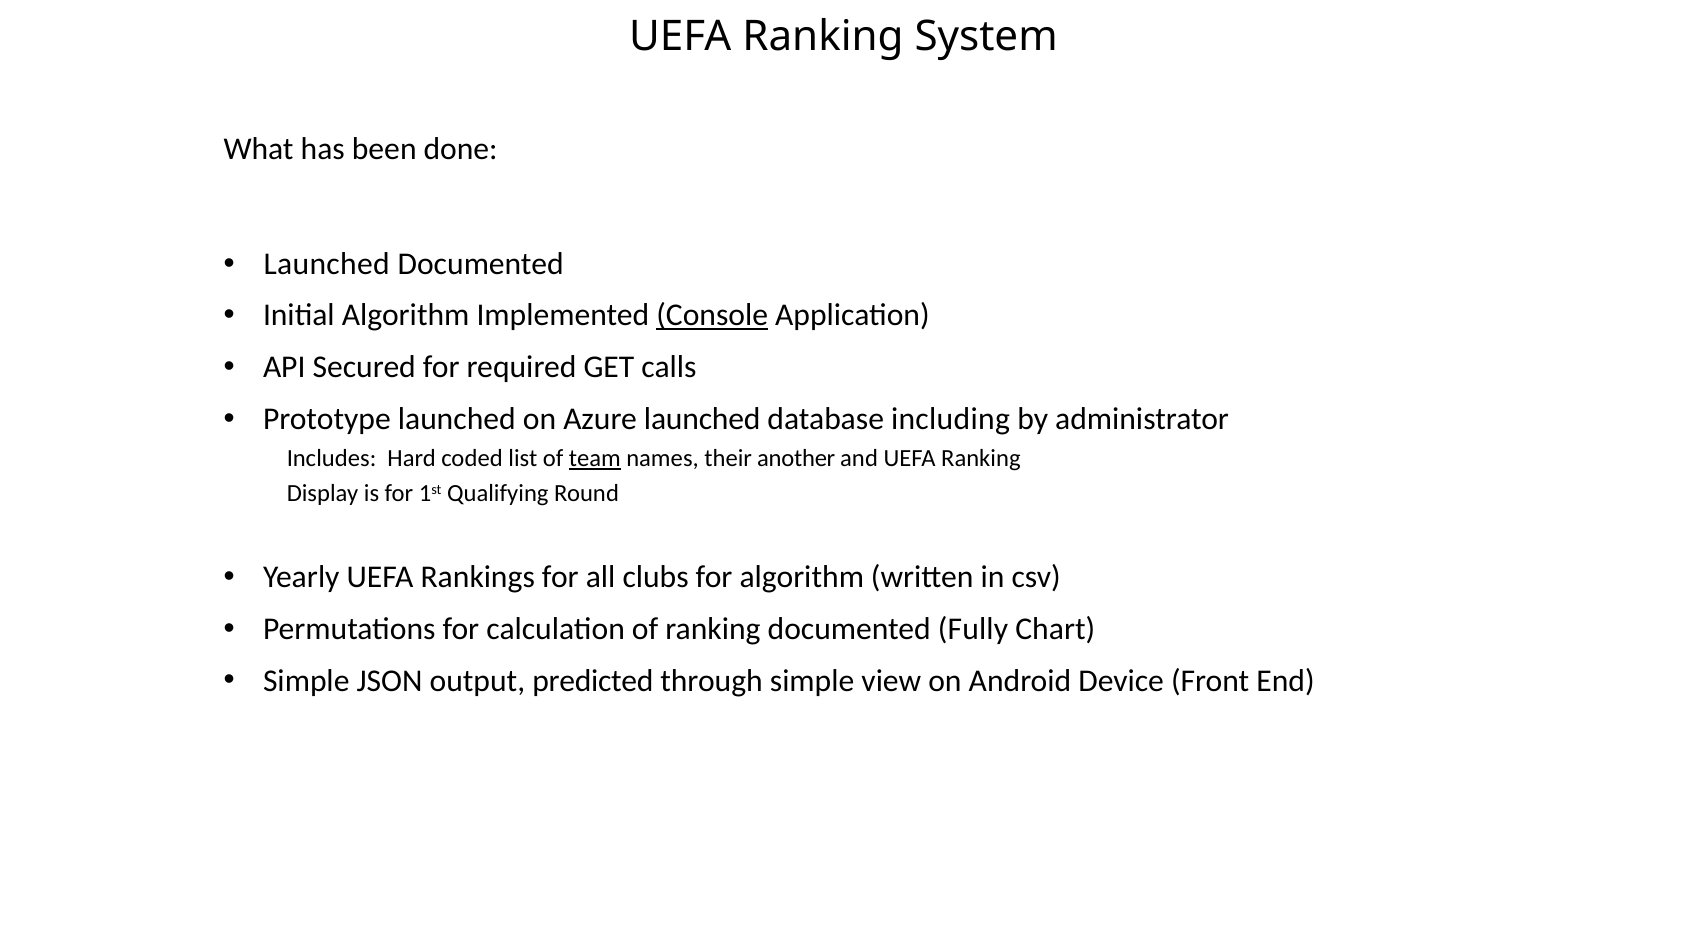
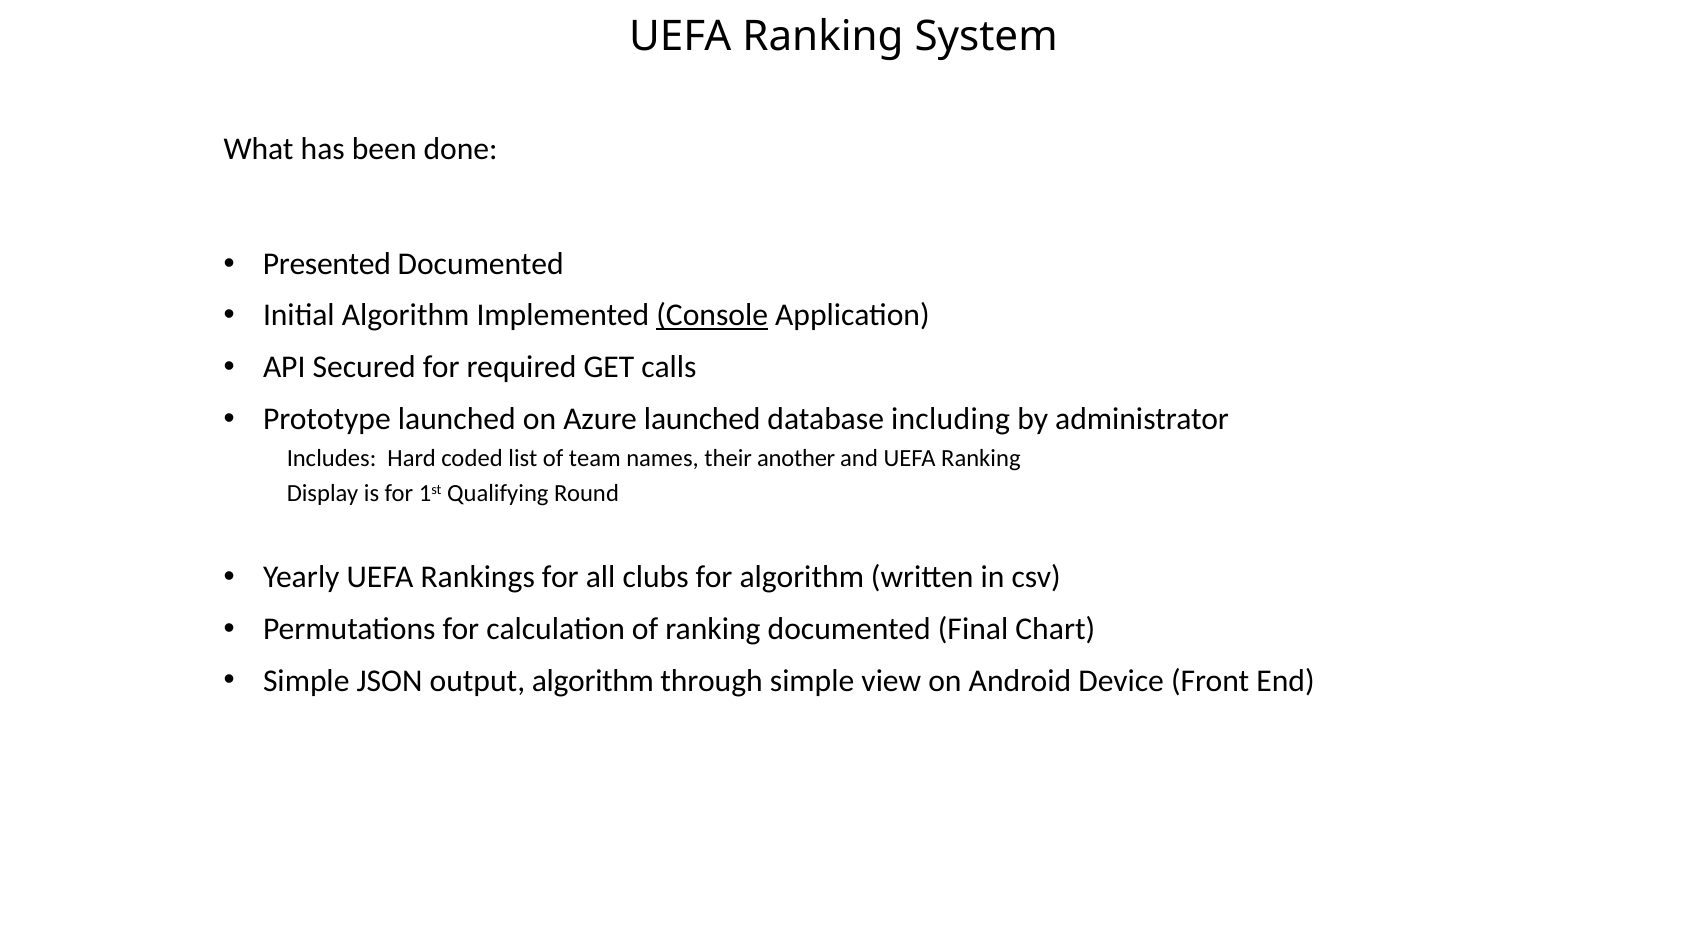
Launched: Launched -> Presented (327, 264)
team underline: present -> none (595, 458)
Fully: Fully -> Final (973, 629)
output predicted: predicted -> algorithm (593, 681)
